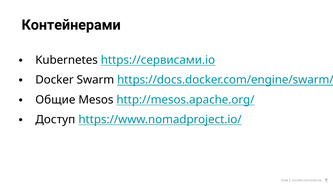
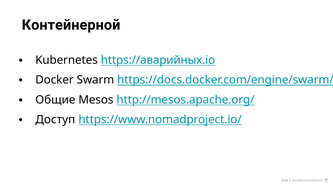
Контейнерами: Контейнерами -> Контейнерной (71, 25)
https://сервисами.io: https://сервисами.io -> https://аварийных.io (158, 60)
